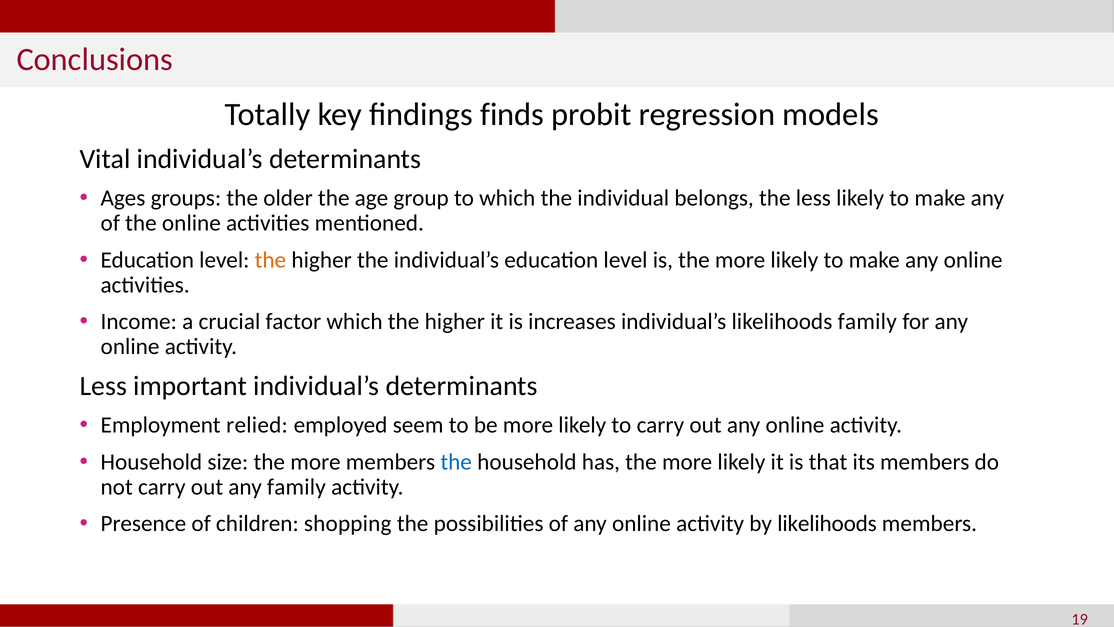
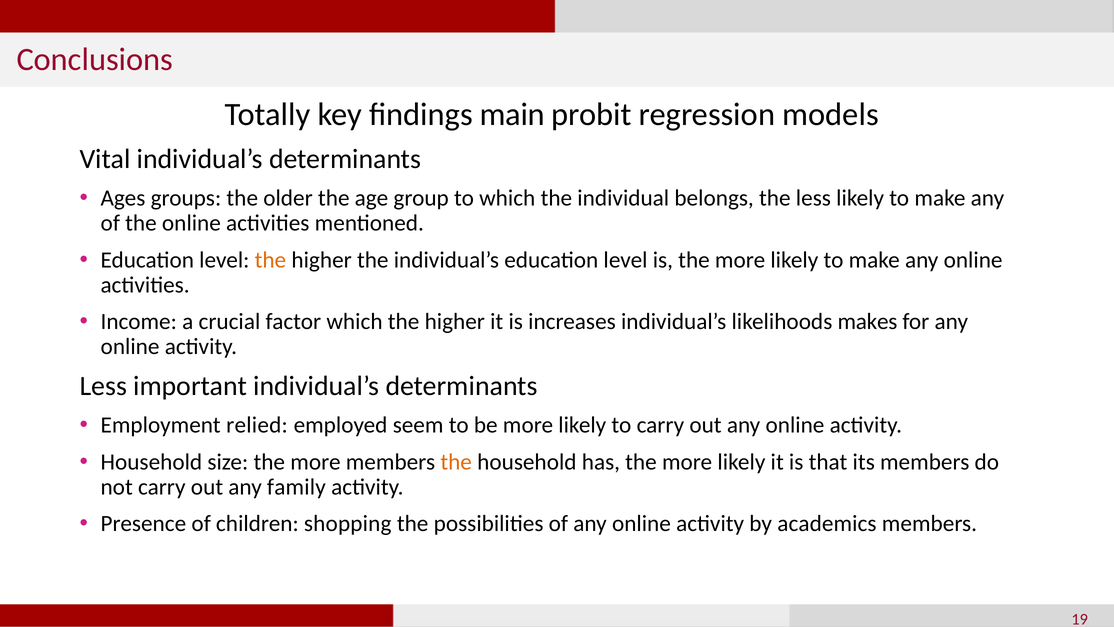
finds: finds -> main (512, 115)
likelihoods family: family -> makes (867, 321)
the colour: blue -> orange (456, 462)
by likelihoods: likelihoods -> academics (827, 523)
